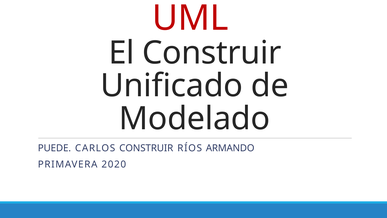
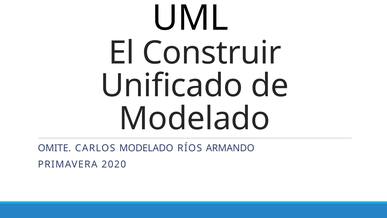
UML colour: red -> black (190, 18)
PUEDE: PUEDE -> OMITE (54, 148)
CARLOS CONSTRUIR: CONSTRUIR -> MODELADO (146, 148)
